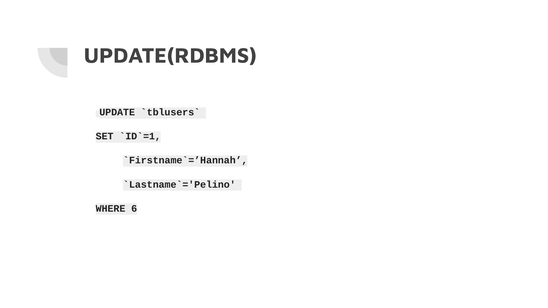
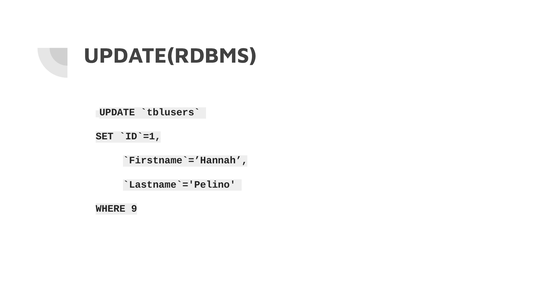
6: 6 -> 9 (134, 209)
